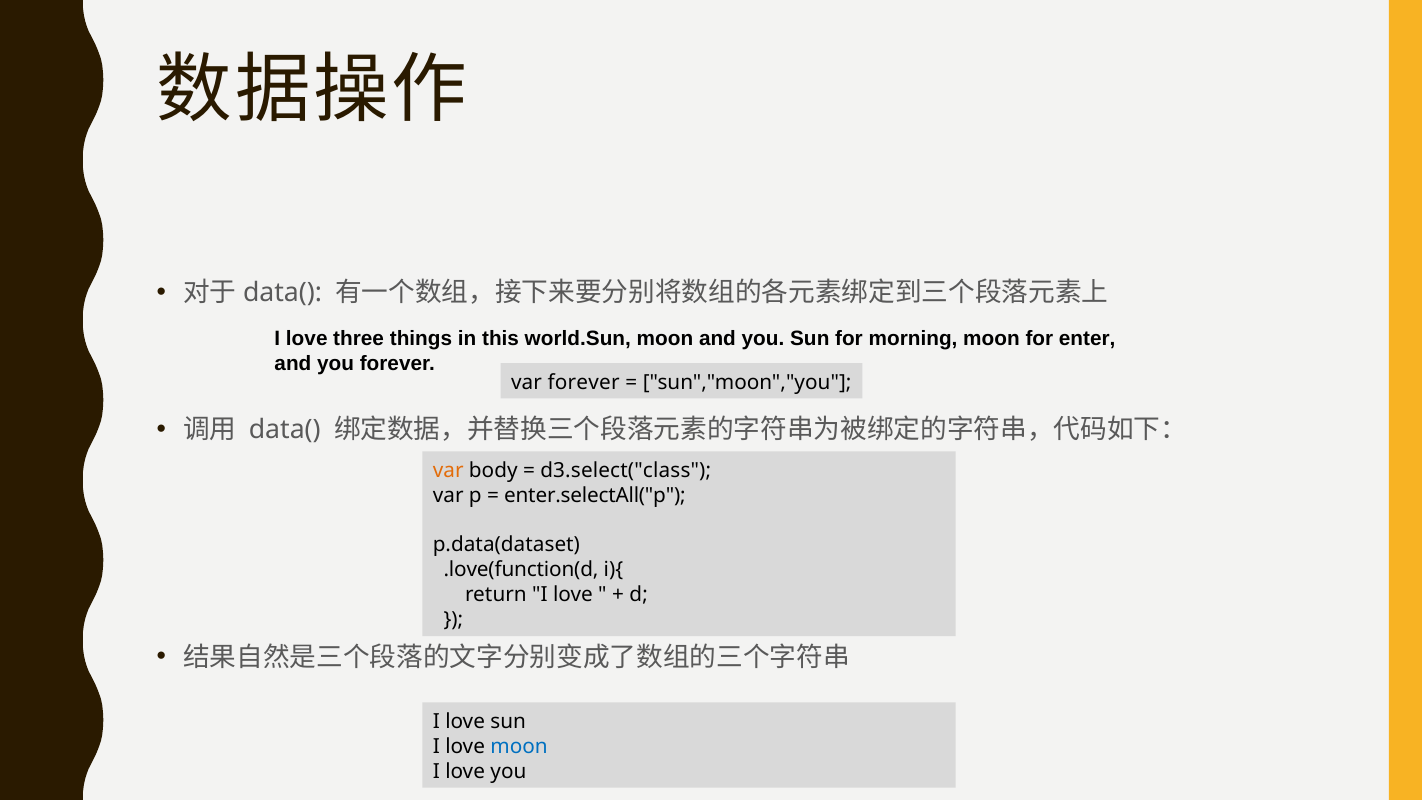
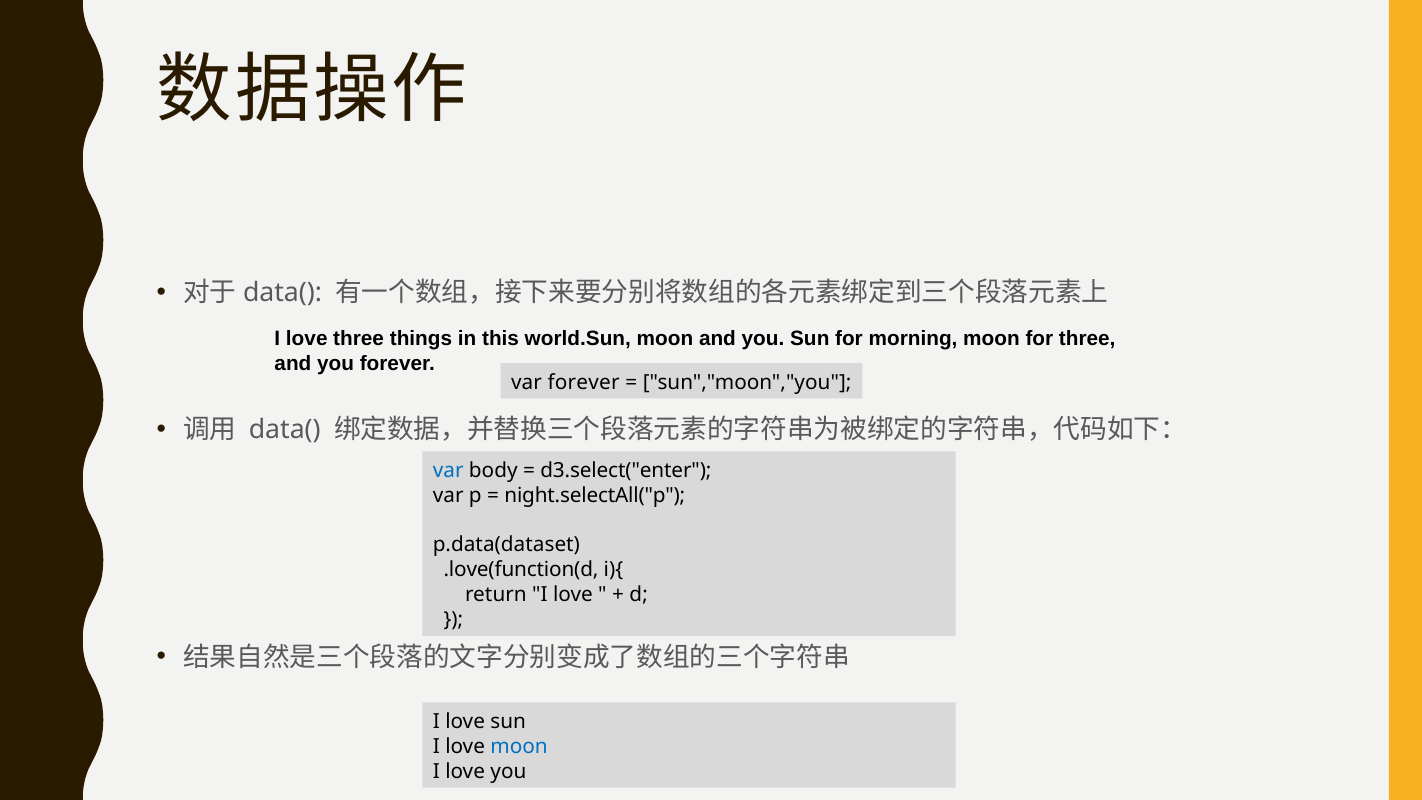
for enter: enter -> three (1087, 338)
var colour: orange -> blue (448, 470)
d3.select("class: d3.select("class -> d3.select("enter (626, 470)
enter.selectAll("p: enter.selectAll("p -> night.selectAll("p (595, 495)
